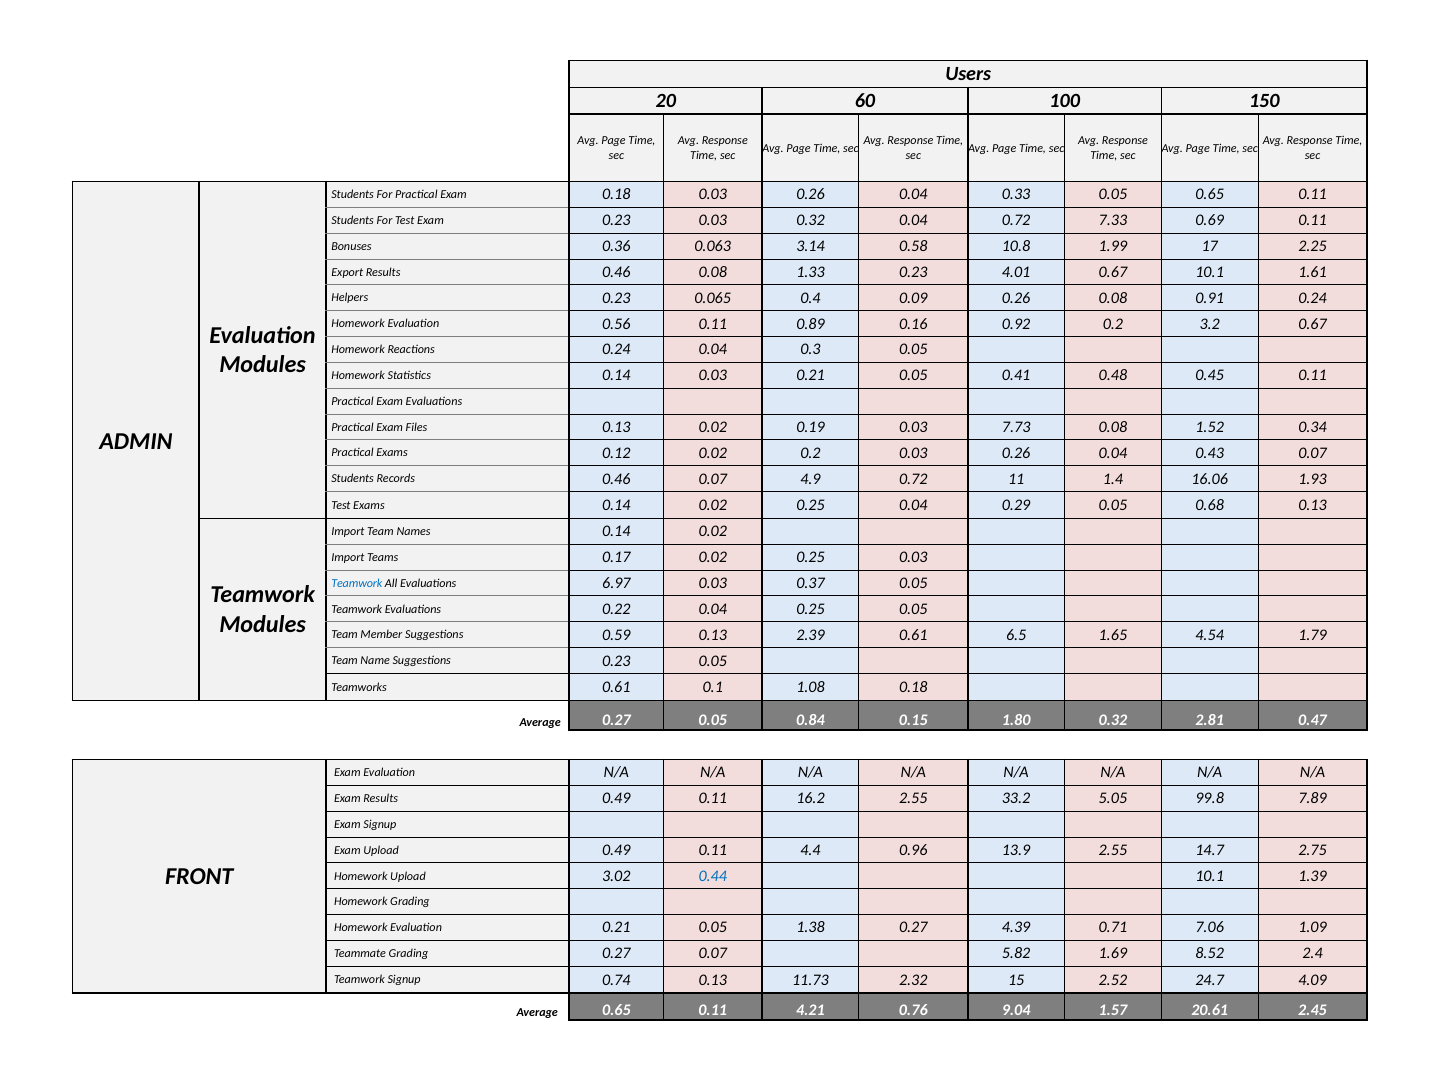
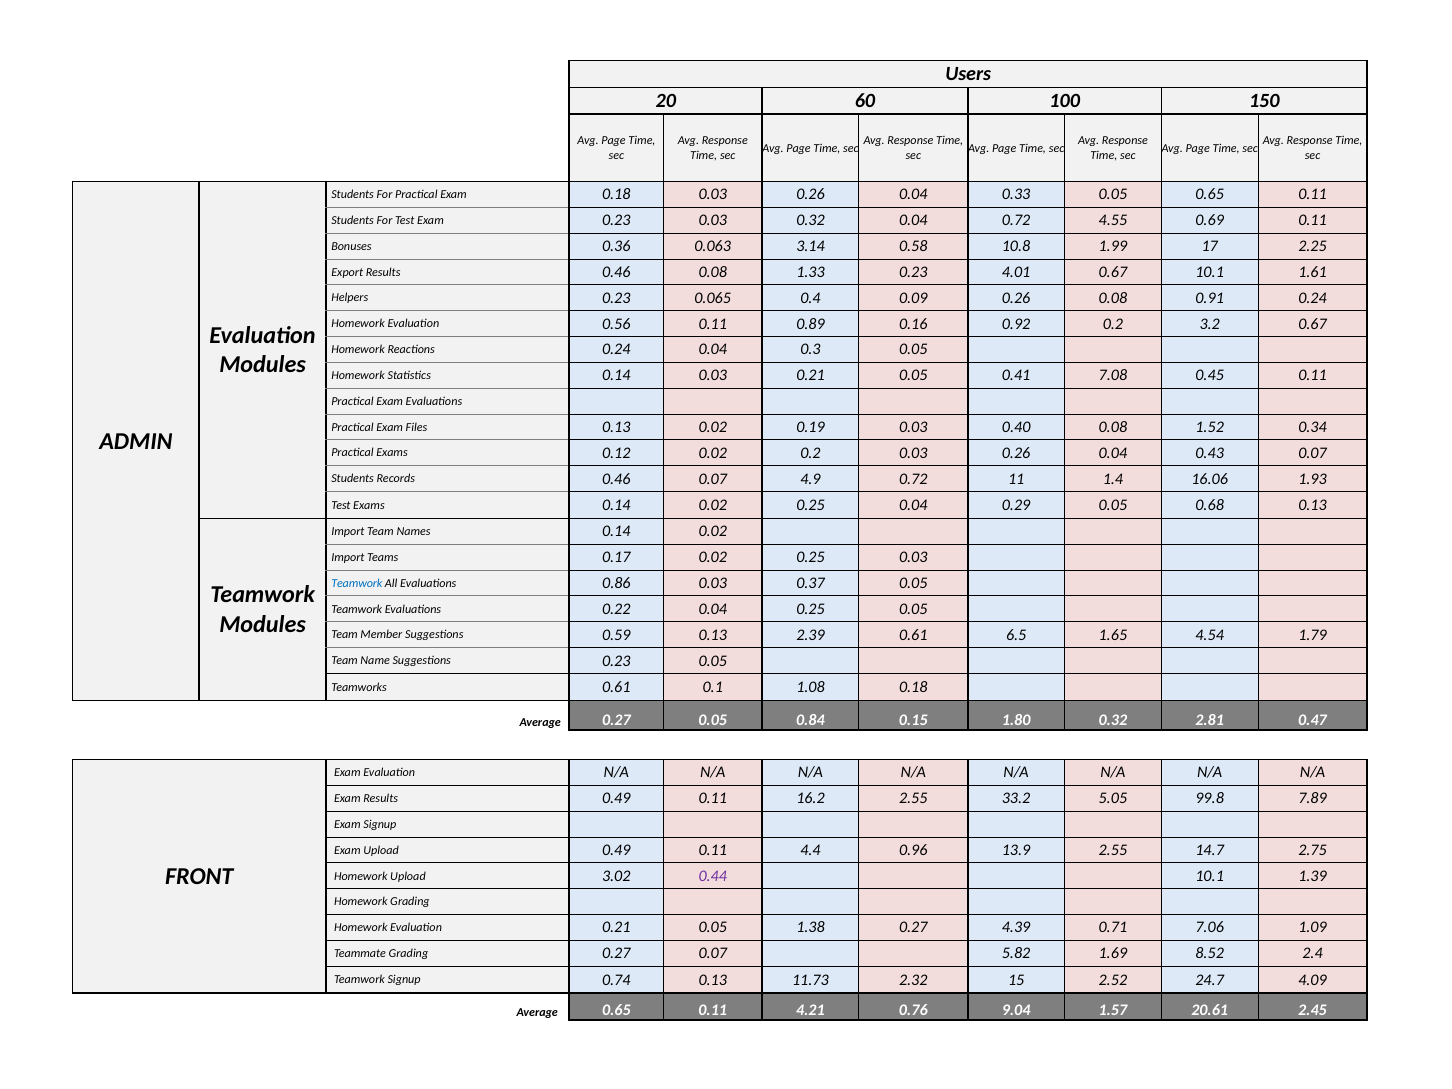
7.33: 7.33 -> 4.55 (1113, 220)
0.48: 0.48 -> 7.08 (1113, 375)
7.73: 7.73 -> 0.40 (1016, 427)
6.97: 6.97 -> 0.86 (616, 583)
0.44 colour: blue -> purple (713, 876)
